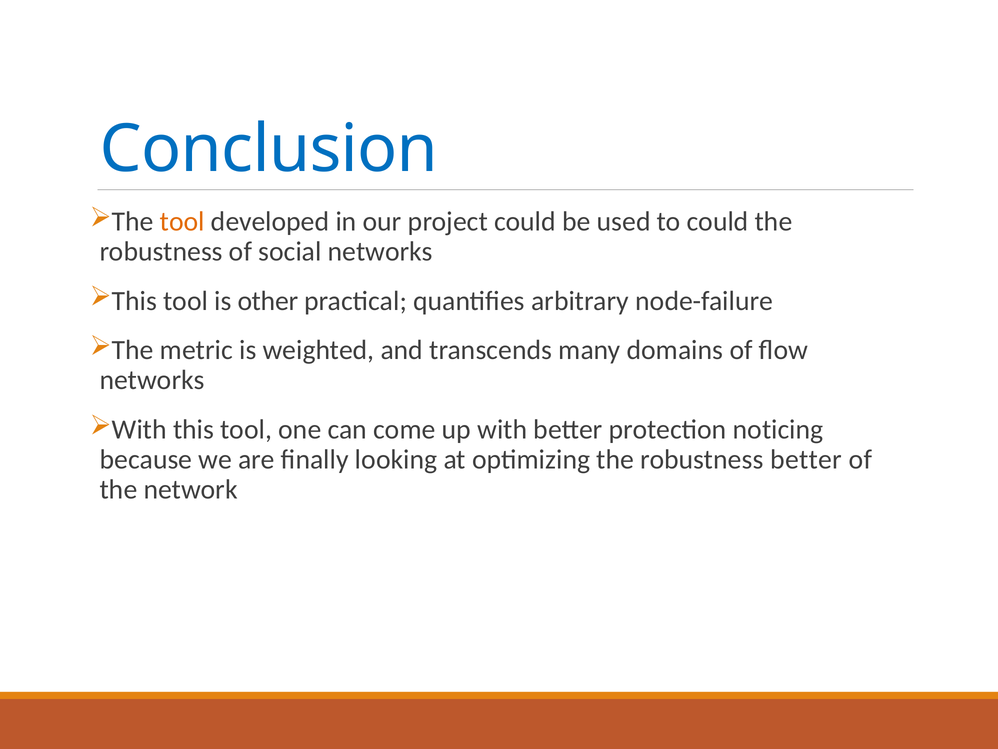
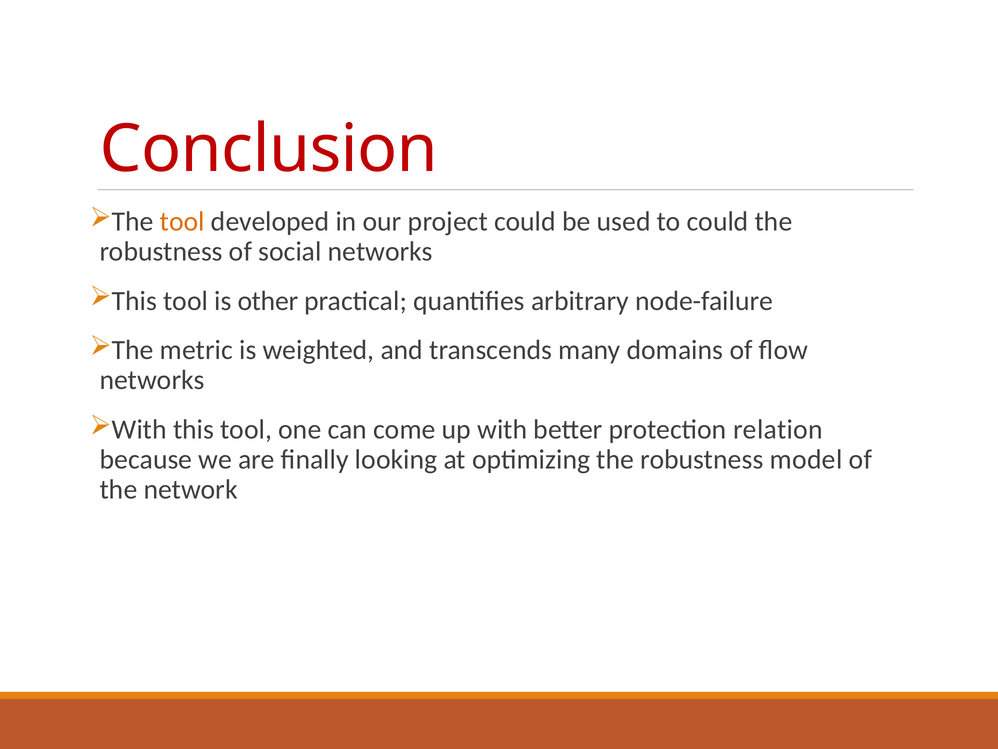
Conclusion colour: blue -> red (269, 149)
noticing: noticing -> relation (778, 429)
robustness better: better -> model (806, 459)
